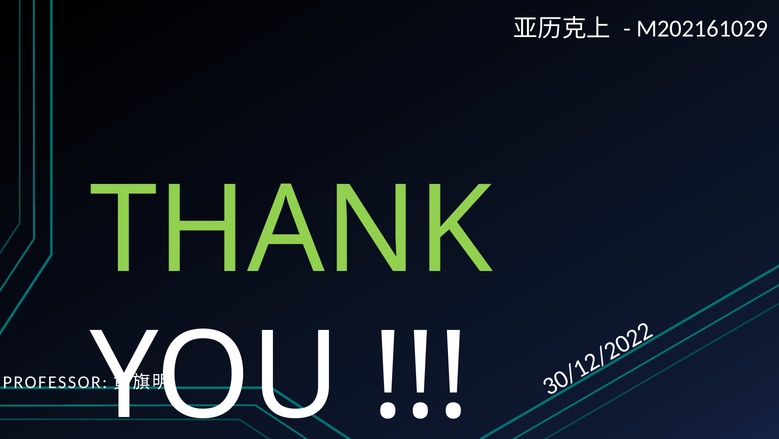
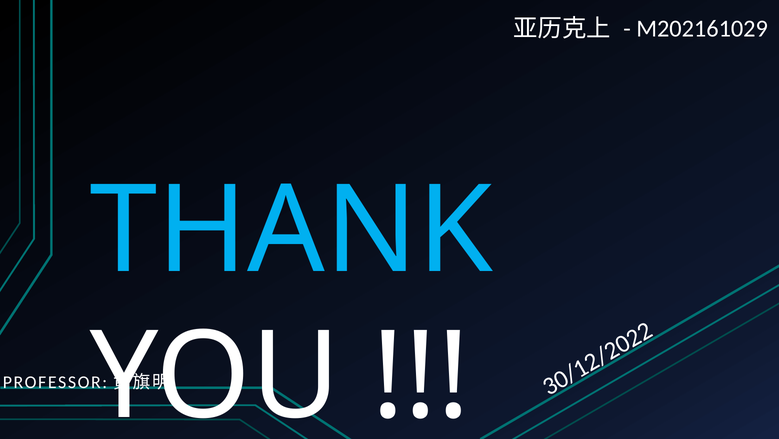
THANK colour: light green -> light blue (291, 231)
